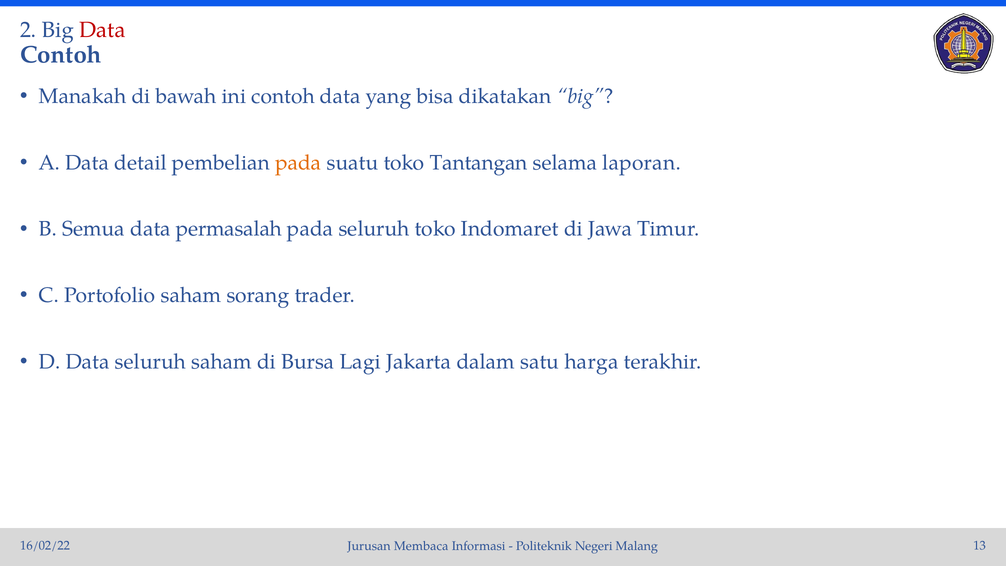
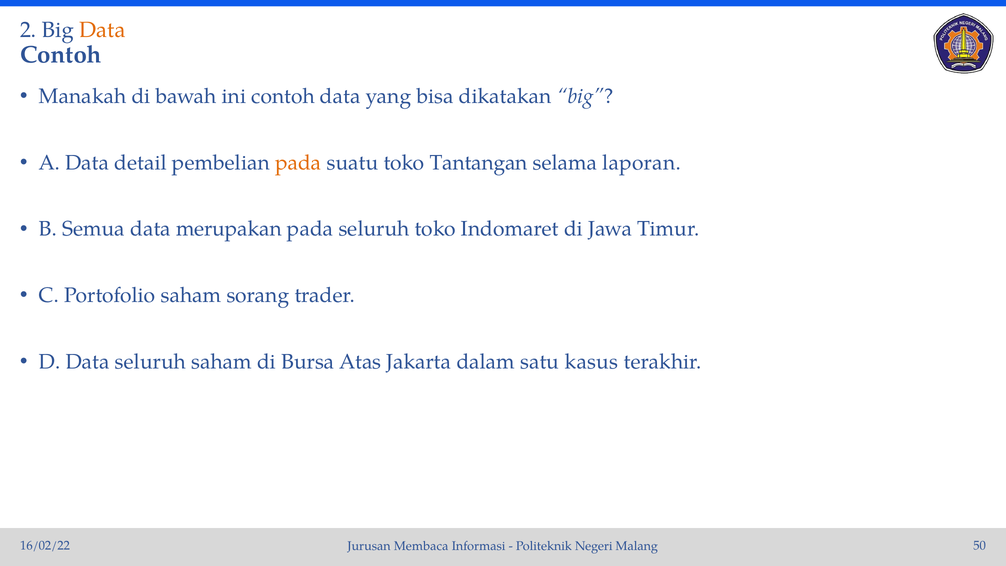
Data colour: red -> orange (103, 30)
permasalah: permasalah -> merupakan (229, 229)
Lagi: Lagi -> Atas (360, 362)
harga: harga -> kasus (592, 362)
13: 13 -> 50 (980, 545)
